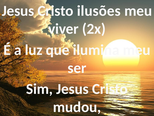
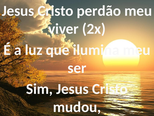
ilusões: ilusões -> perdão (99, 11)
